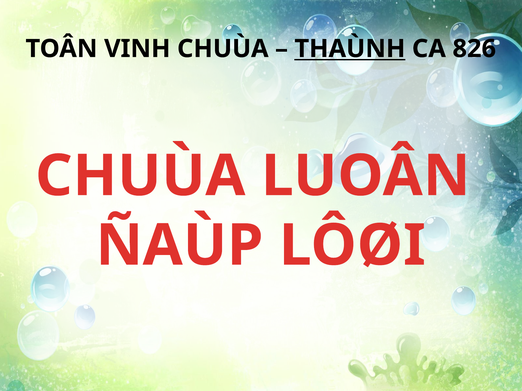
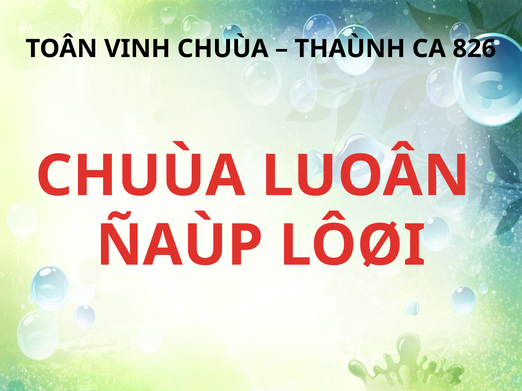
THAÙNH underline: present -> none (350, 49)
